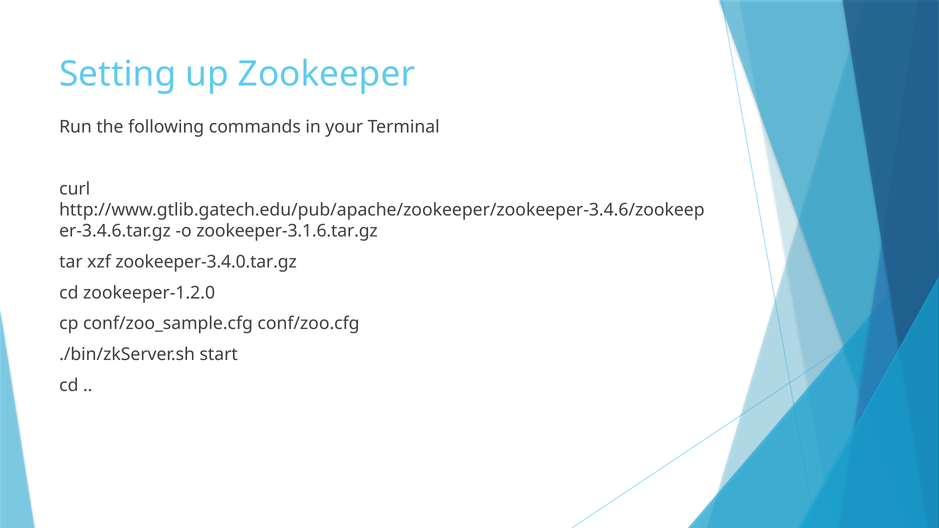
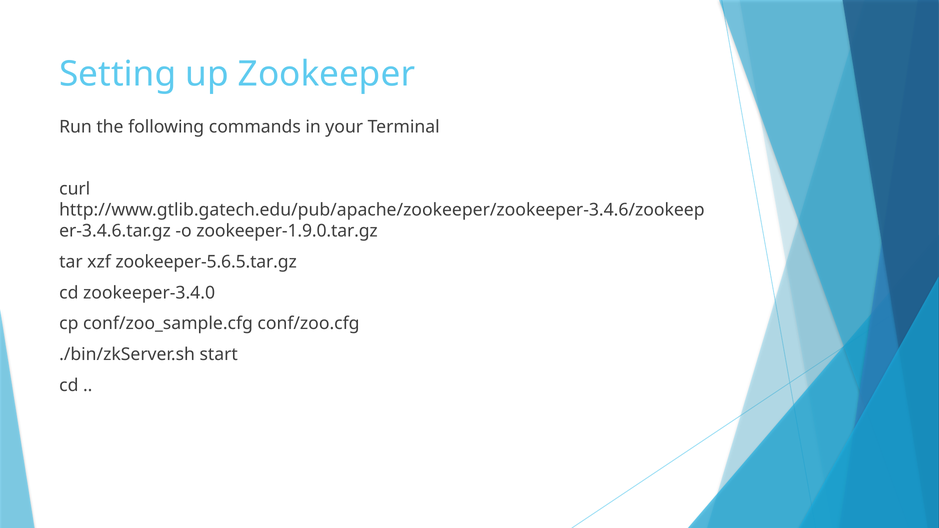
zookeeper-3.1.6.tar.gz: zookeeper-3.1.6.tar.gz -> zookeeper-1.9.0.tar.gz (287, 231)
zookeeper-3.4.0.tar.gz: zookeeper-3.4.0.tar.gz -> zookeeper-5.6.5.tar.gz (206, 262)
zookeeper-1.2.0: zookeeper-1.2.0 -> zookeeper-3.4.0 (149, 293)
